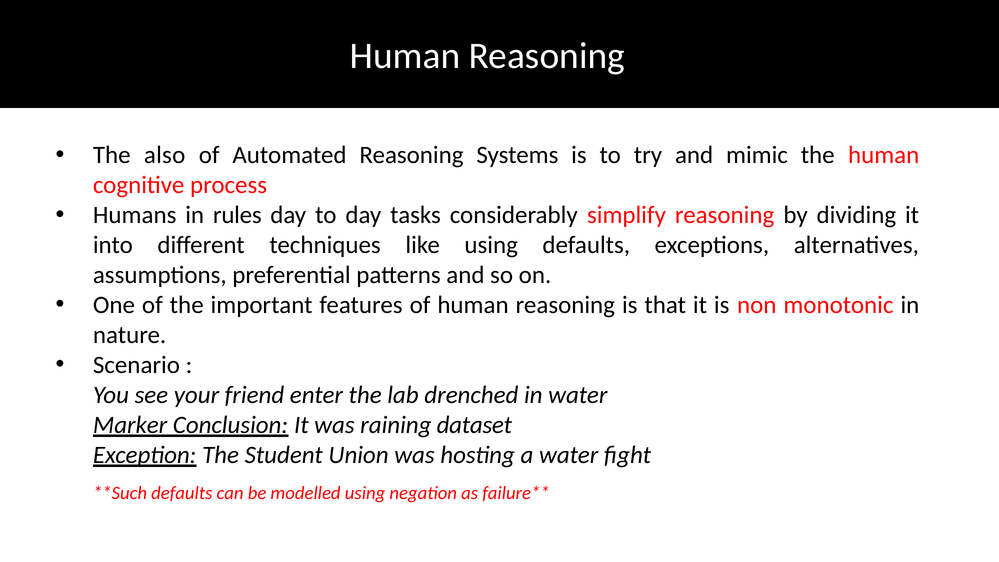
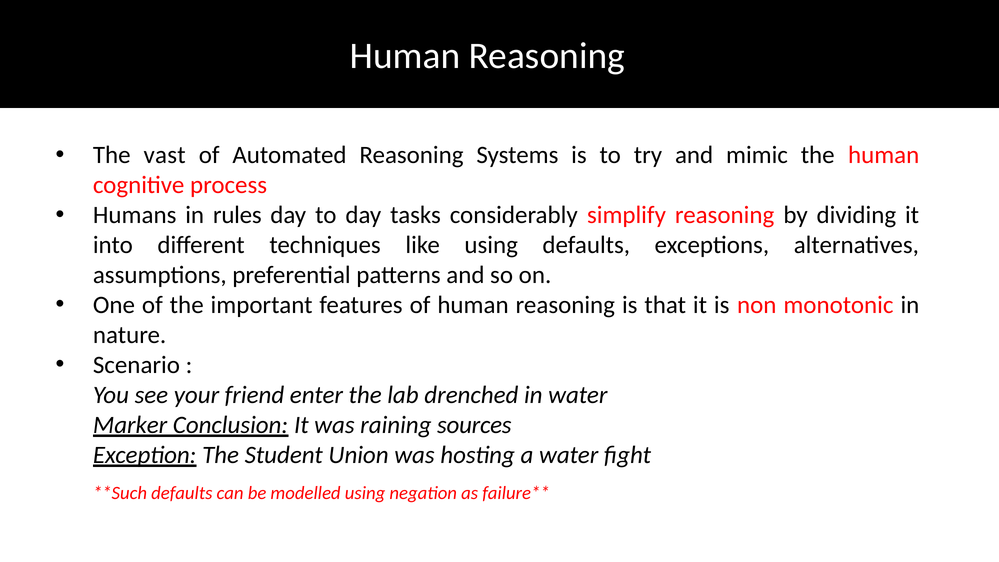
also: also -> vast (165, 155)
dataset: dataset -> sources (474, 425)
